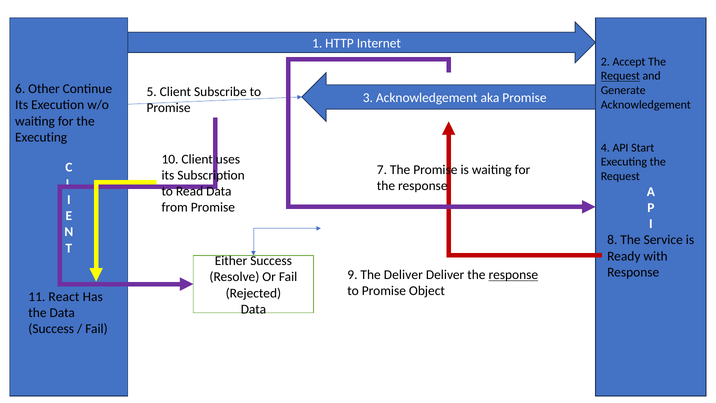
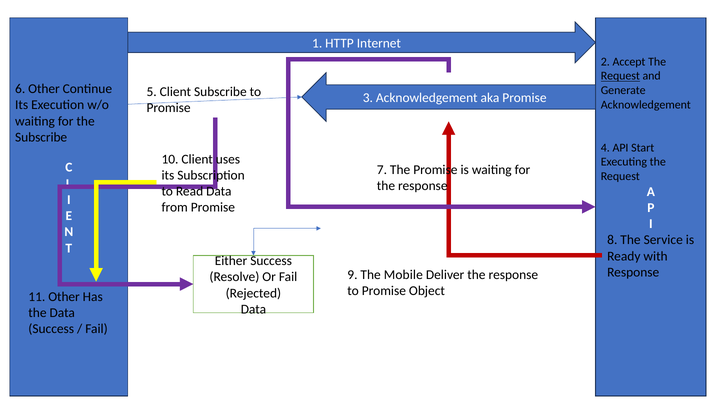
Executing: Executing -> Subscribe (41, 137)
The Deliver: Deliver -> Mobile (403, 275)
response underline: present -> none (513, 275)
11 React: React -> Other (64, 296)
